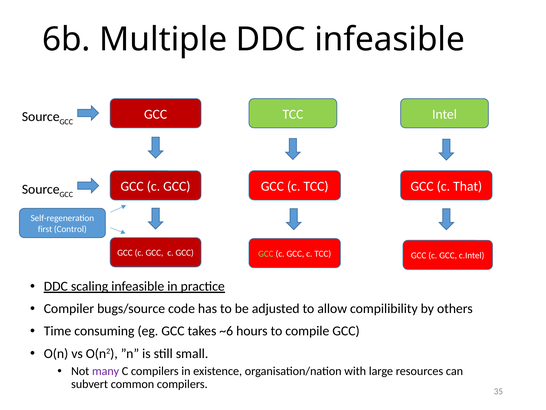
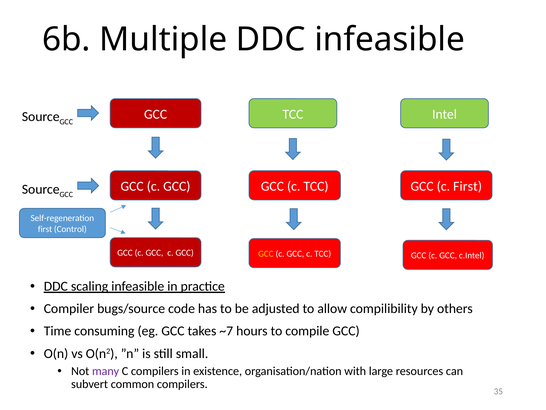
c That: That -> First (468, 186)
GCC colour: light green -> yellow (266, 253)
~6: ~6 -> ~7 (226, 331)
